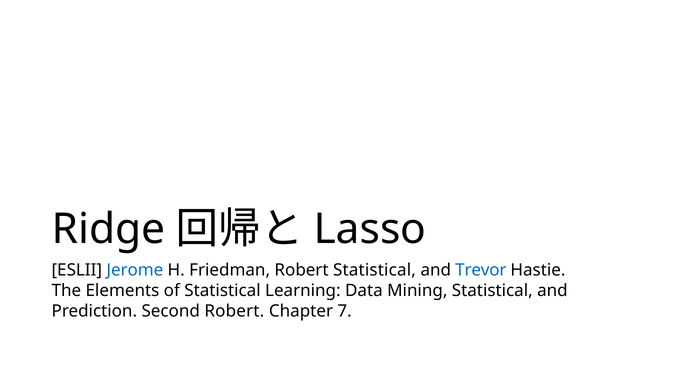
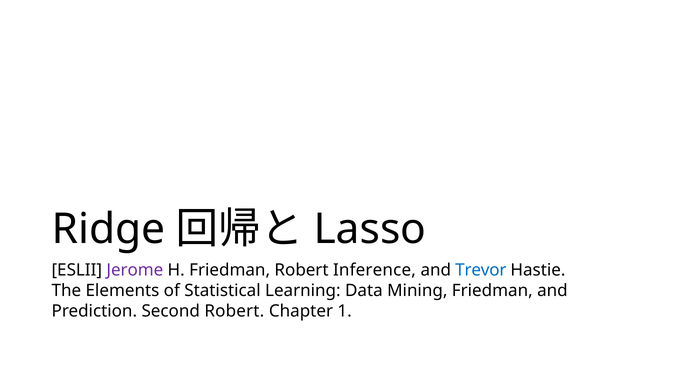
Jerome colour: blue -> purple (135, 270)
Robert Statistical: Statistical -> Inference (374, 270)
Mining Statistical: Statistical -> Friedman (492, 291)
7: 7 -> 1 (345, 311)
